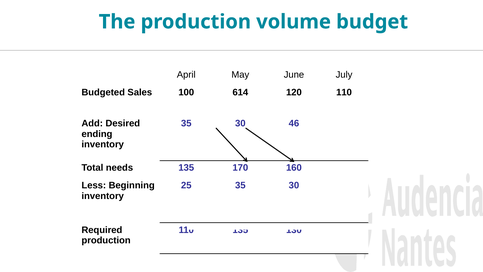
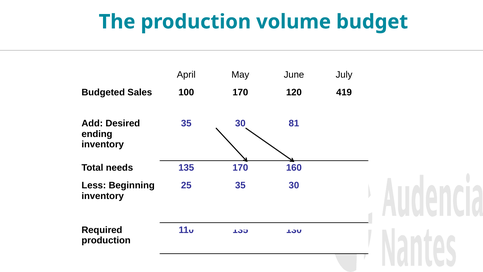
100 614: 614 -> 170 (240, 92)
120 110: 110 -> 419 (344, 92)
46: 46 -> 81 (294, 123)
